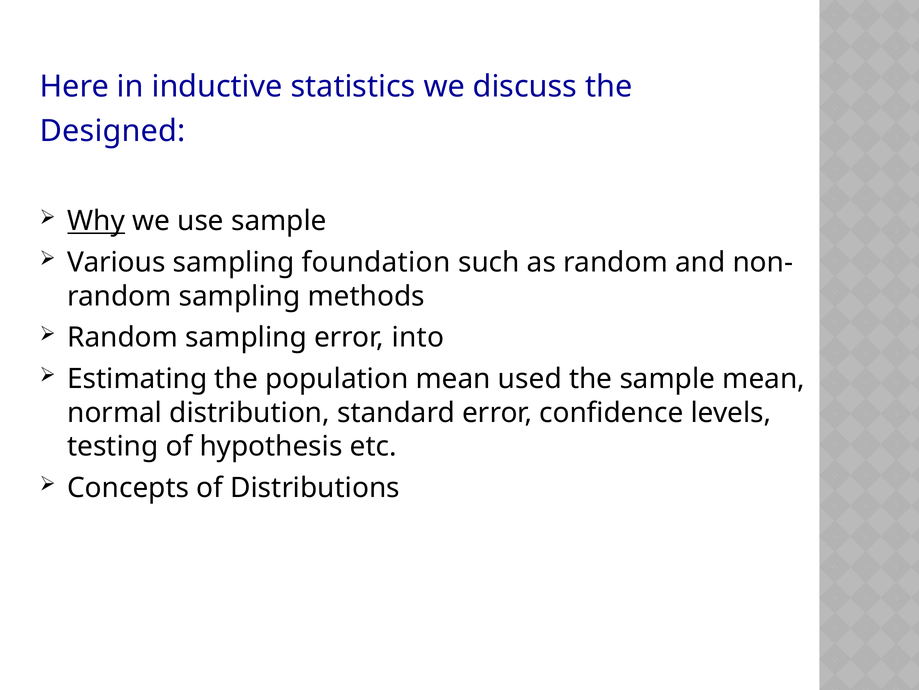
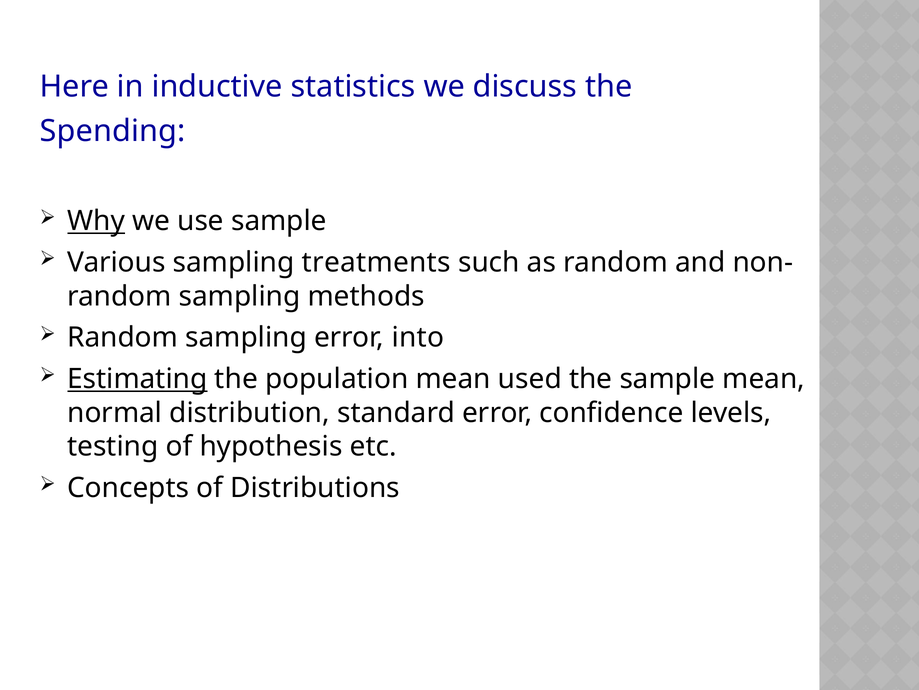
Designed: Designed -> Spending (113, 131)
foundation: foundation -> treatments (376, 262)
Estimating underline: none -> present (137, 379)
